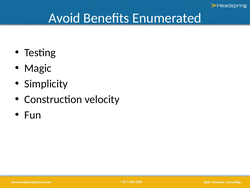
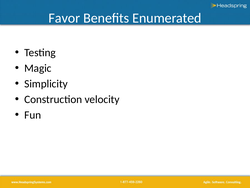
Avoid: Avoid -> Favor (64, 18)
